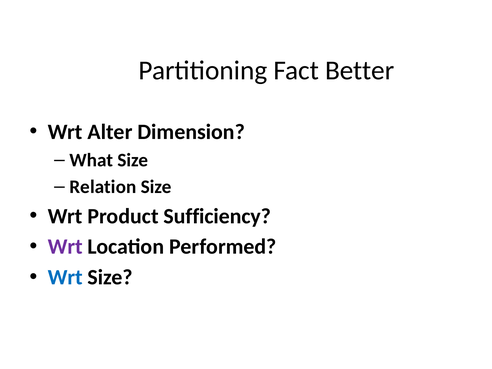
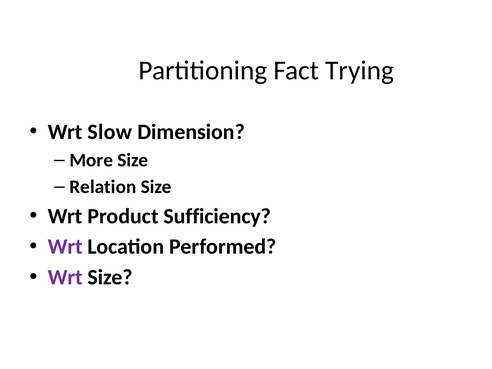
Better: Better -> Trying (360, 70)
Alter: Alter -> Slow (110, 132)
What: What -> More (91, 160)
Wrt colour: blue -> purple (65, 277)
